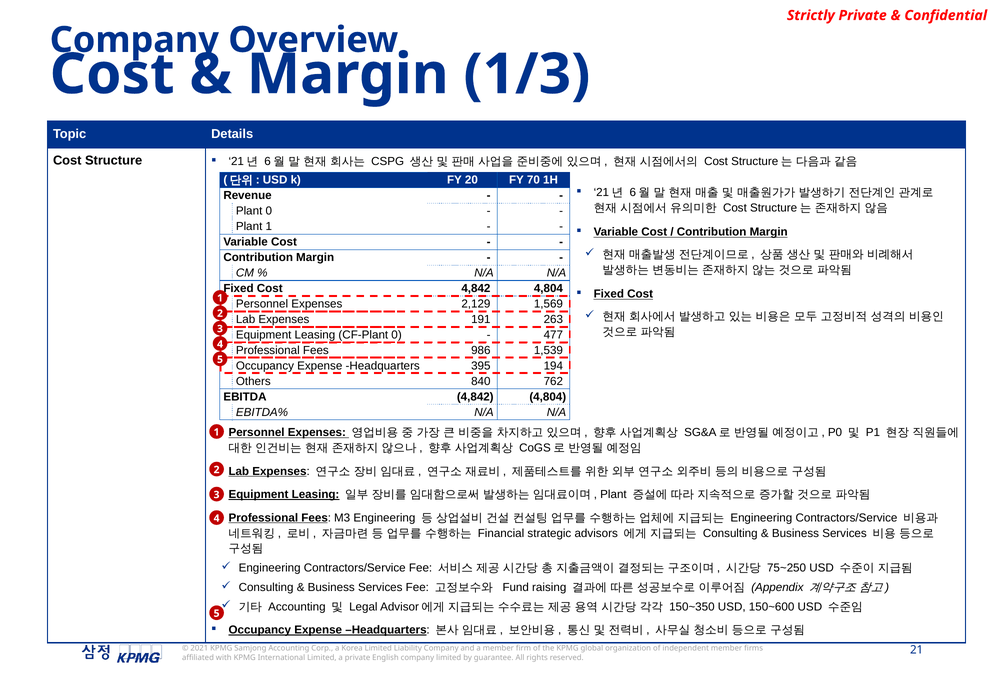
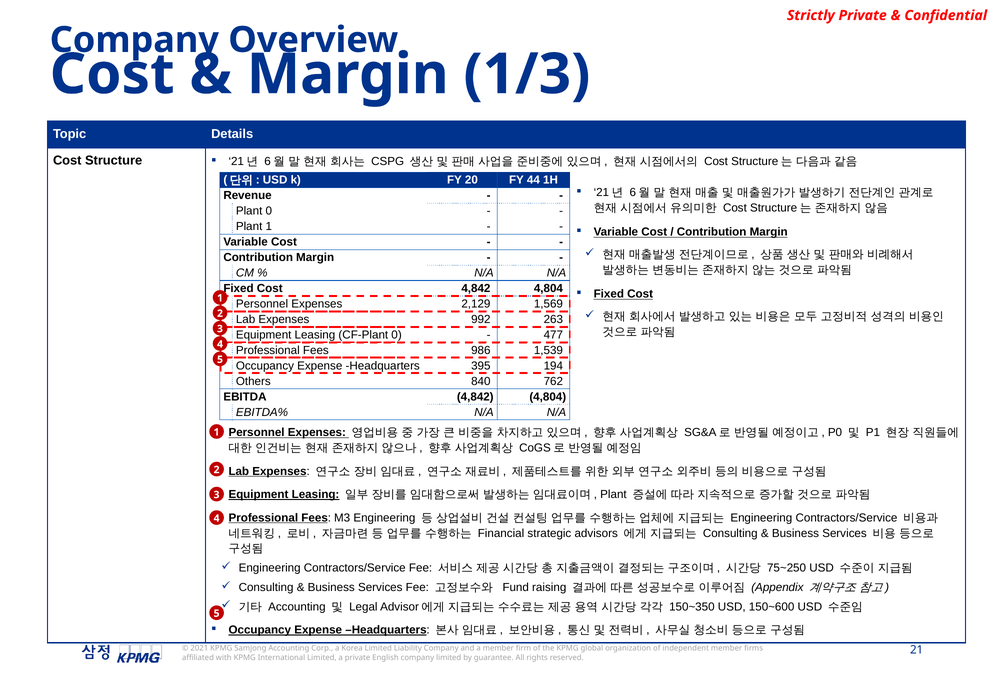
70: 70 -> 44 (533, 180)
191: 191 -> 992 (481, 319)
